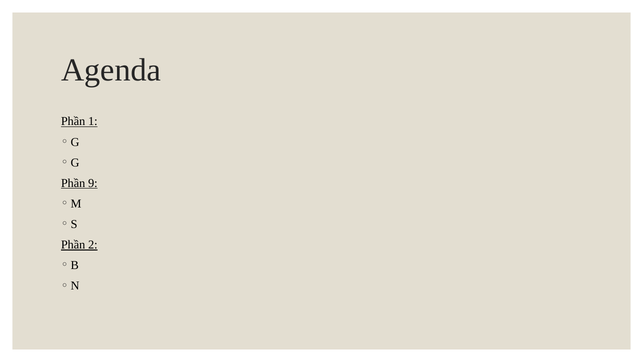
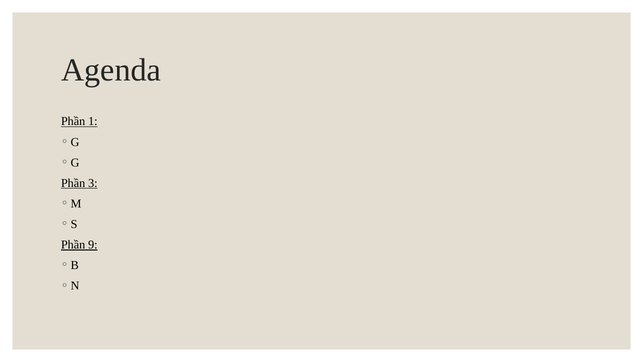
9: 9 -> 3 (93, 183)
2: 2 -> 9 (93, 244)
